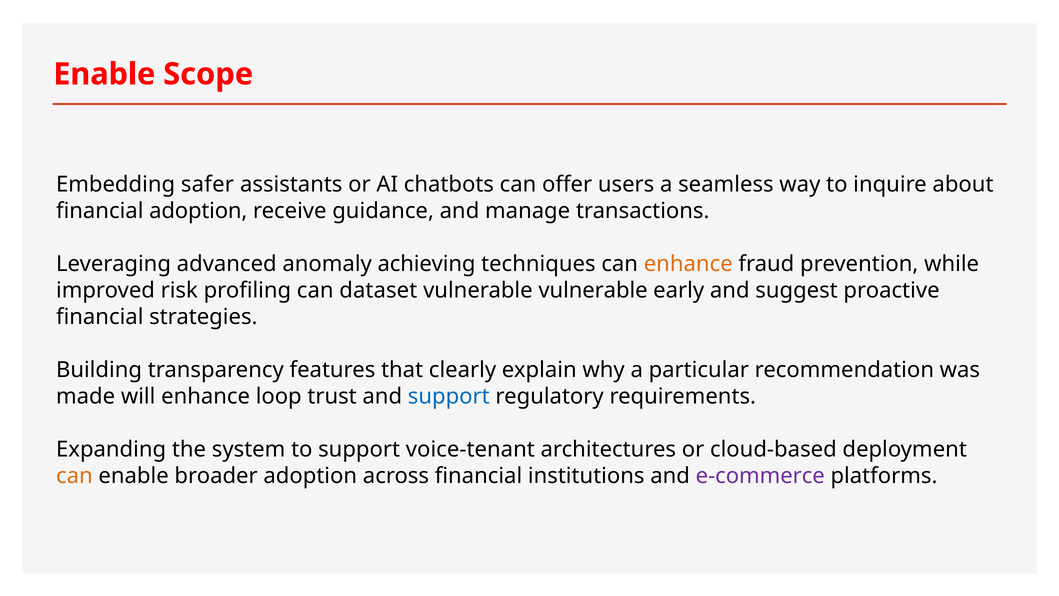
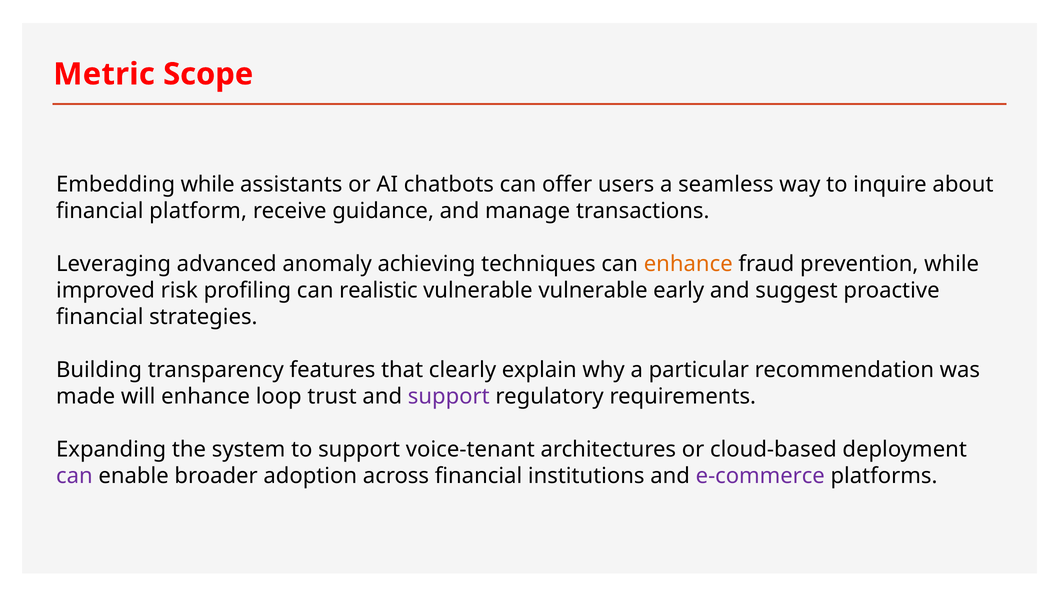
Enable: Enable -> Metric (104, 74)
Embedding safer: safer -> while (208, 184)
financial adoption: adoption -> platform (198, 211)
dataset: dataset -> realistic (378, 290)
support colour: blue -> purple (449, 396)
can colour: orange -> purple (74, 476)
